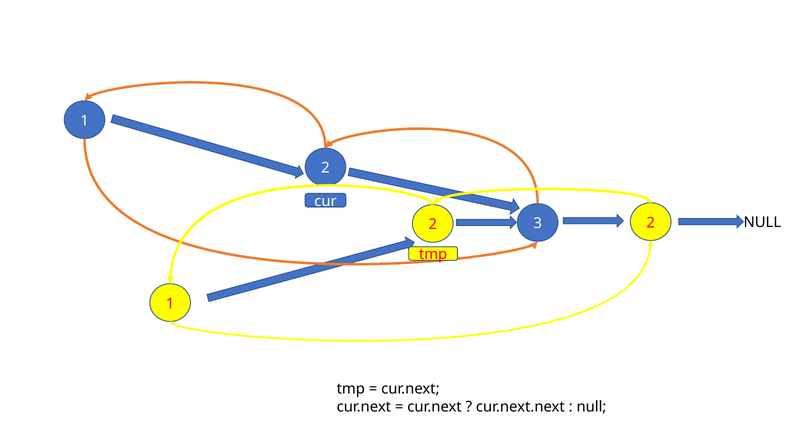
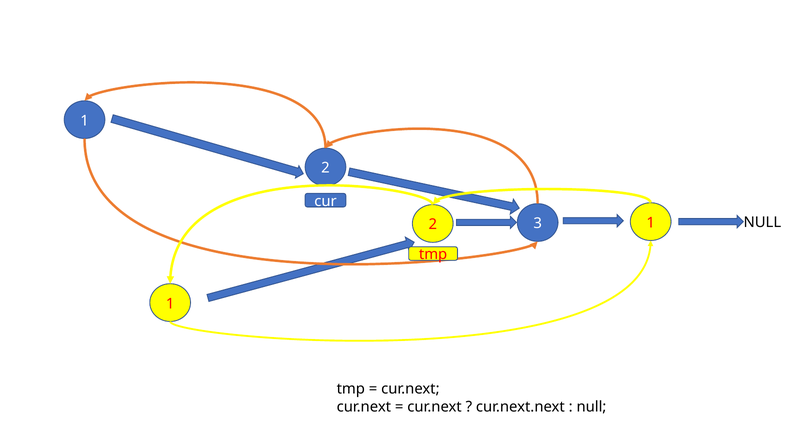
2: 2 -> 1 (651, 223)
